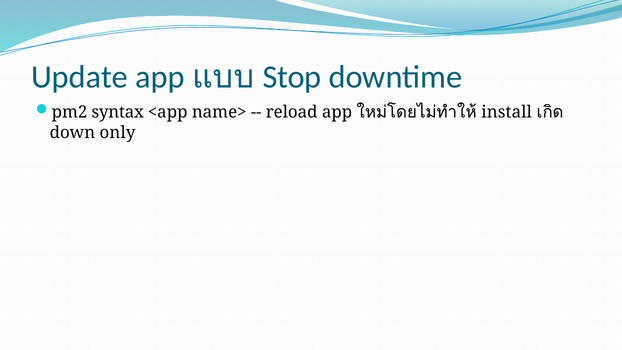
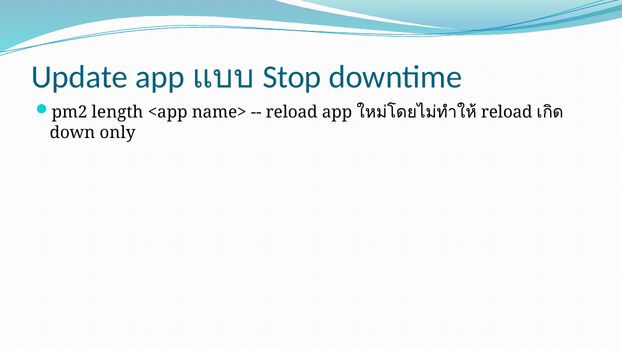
syntax: syntax -> length (118, 112)
install: install -> reload (507, 112)
